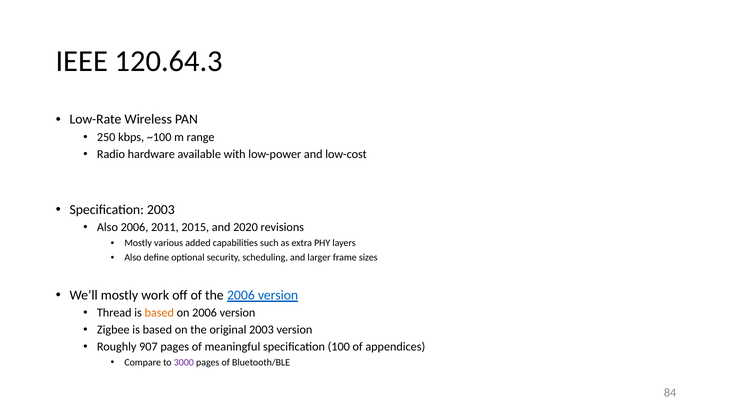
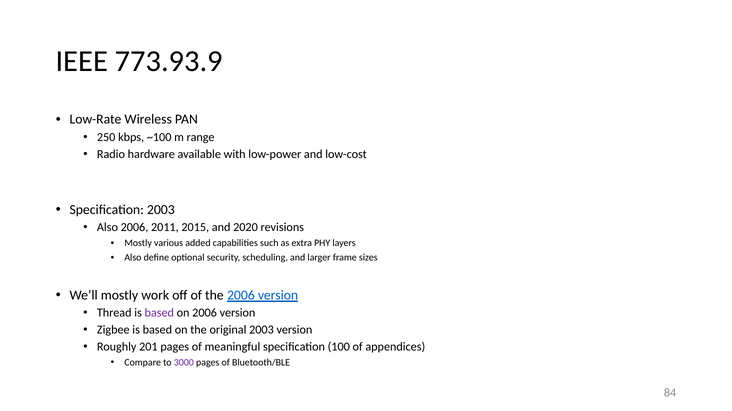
120.64.3: 120.64.3 -> 773.93.9 (169, 61)
based colour: orange -> purple (159, 314)
907: 907 -> 201 (148, 347)
